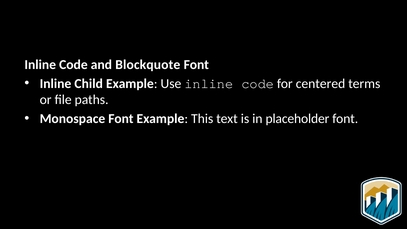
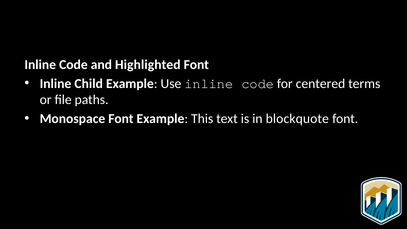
Blockquote: Blockquote -> Highlighted (148, 65)
placeholder: placeholder -> blockquote (297, 119)
